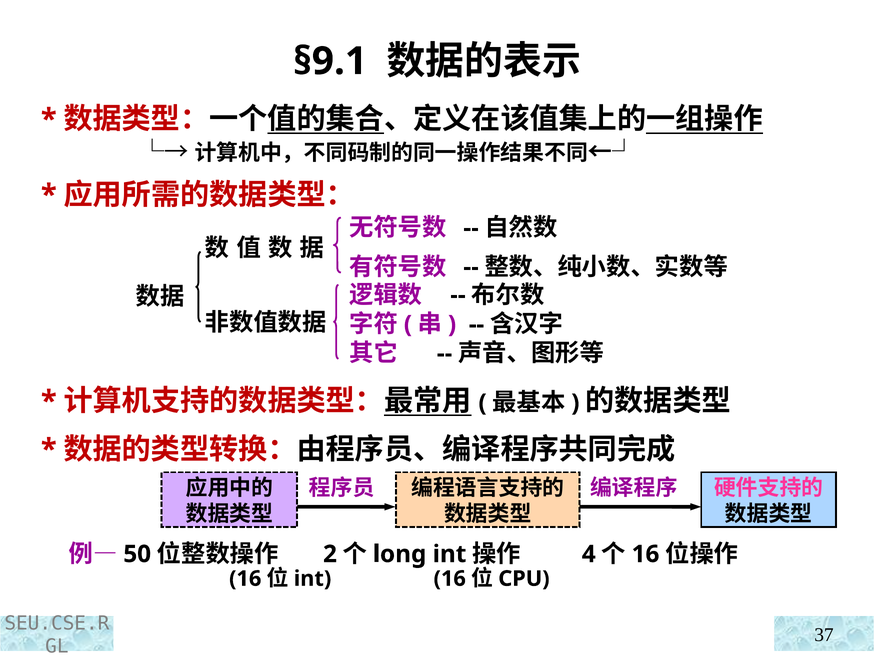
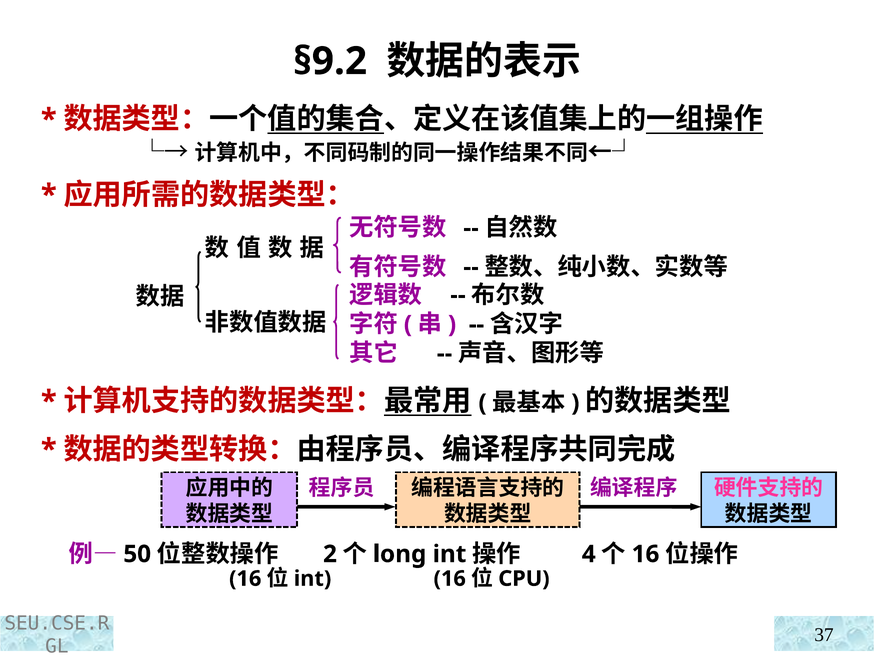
§9.1: §9.1 -> §9.2 (330, 61)
